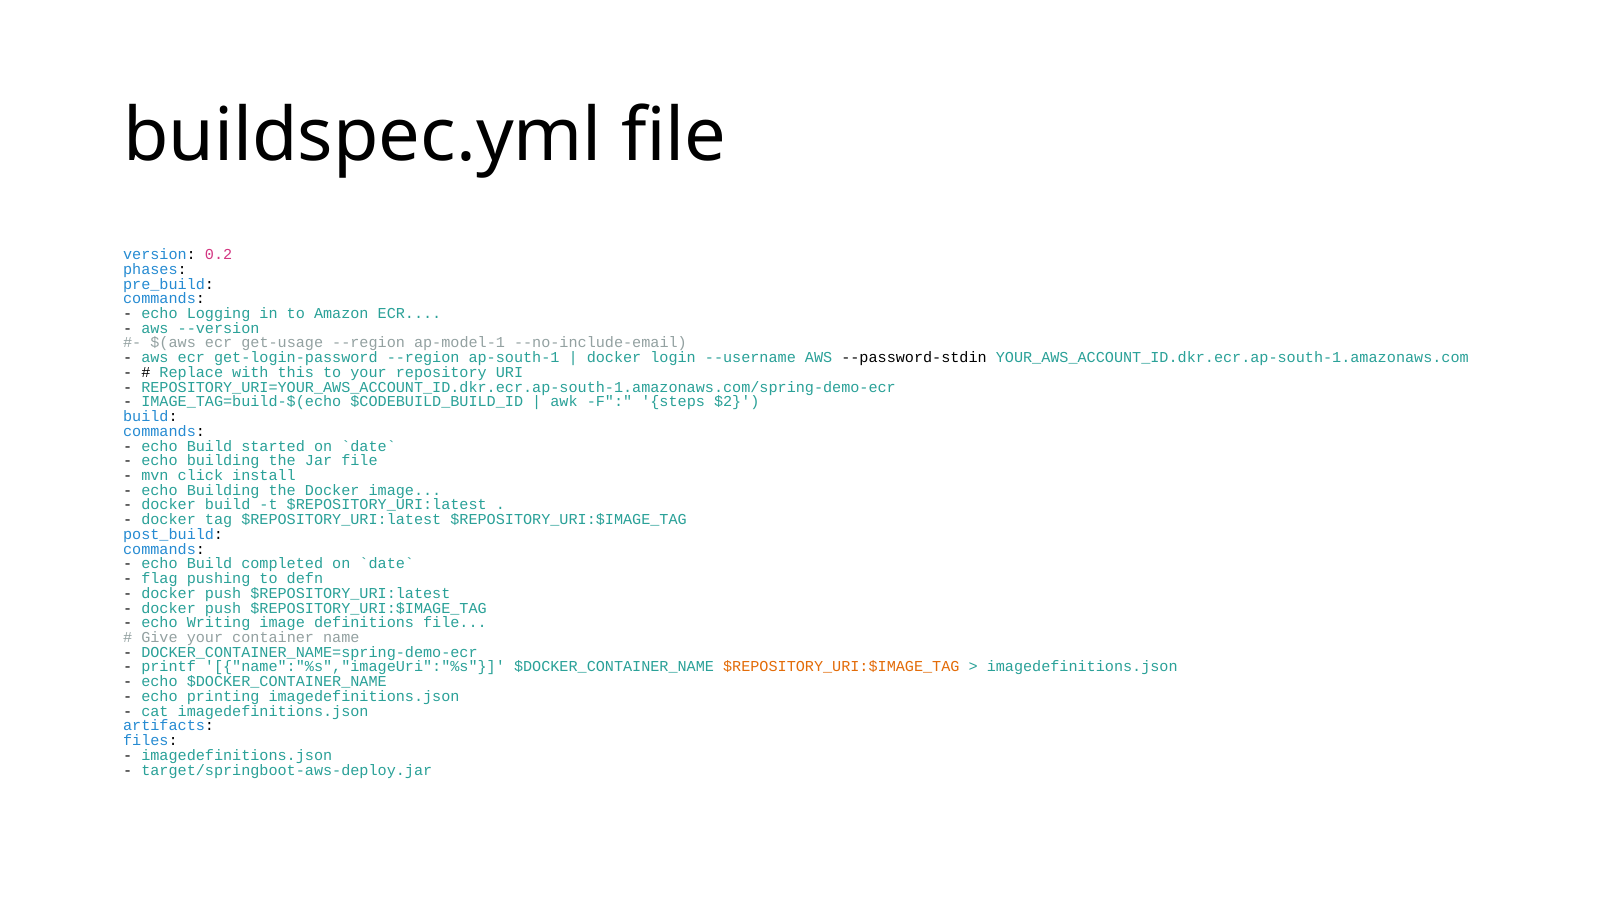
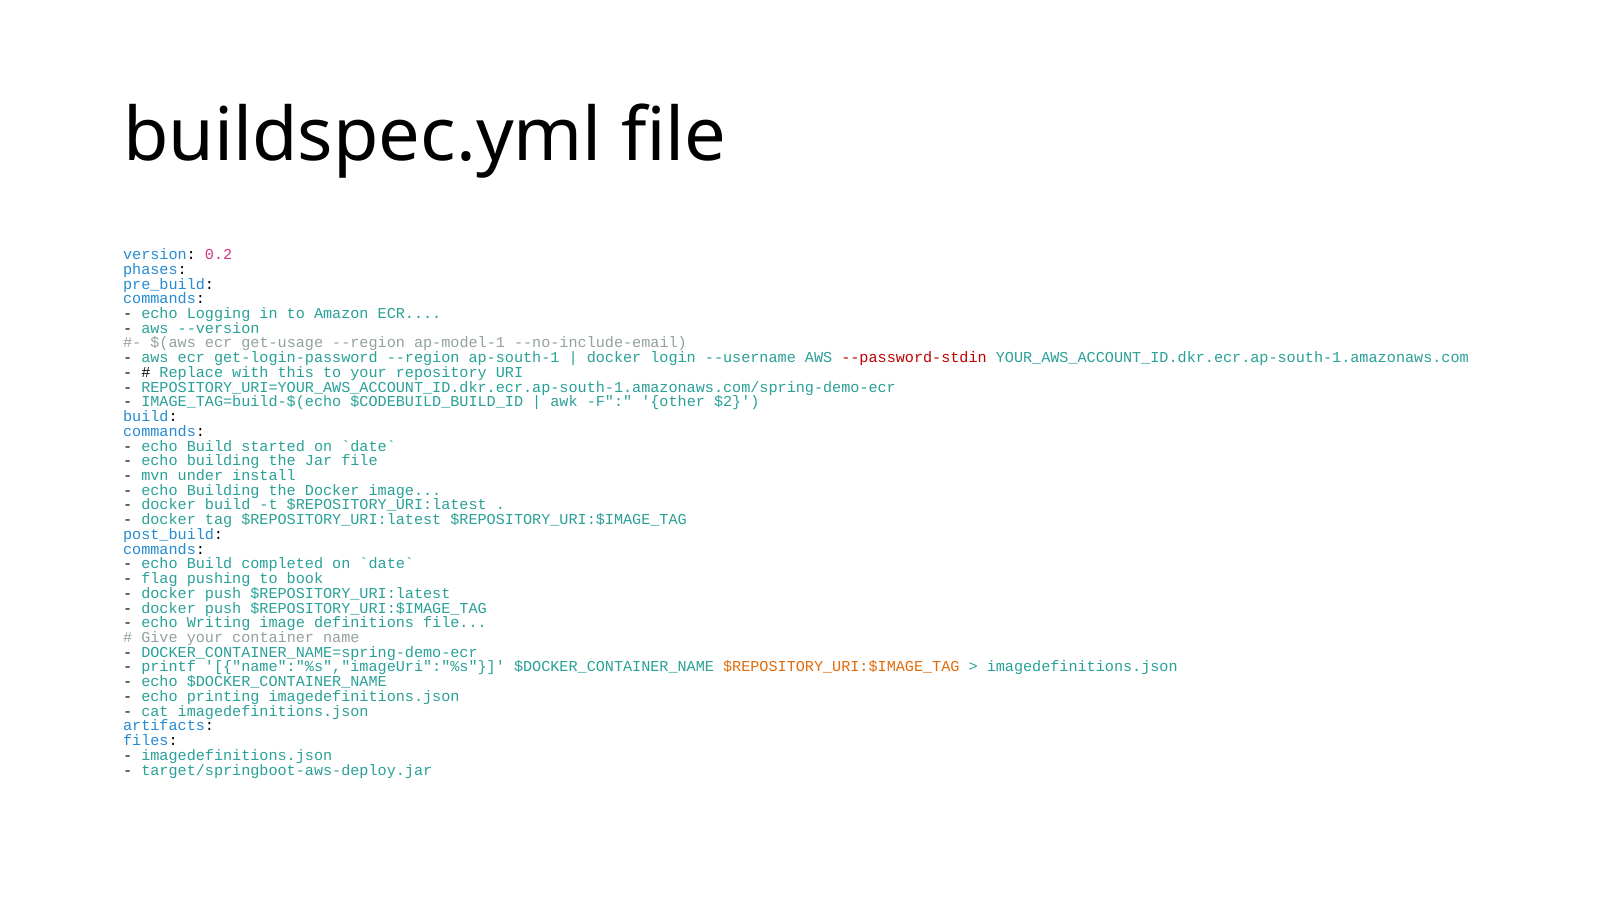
--password-stdin colour: black -> red (914, 358)
steps: steps -> other (673, 402)
click: click -> under (200, 476)
defn: defn -> book (305, 579)
